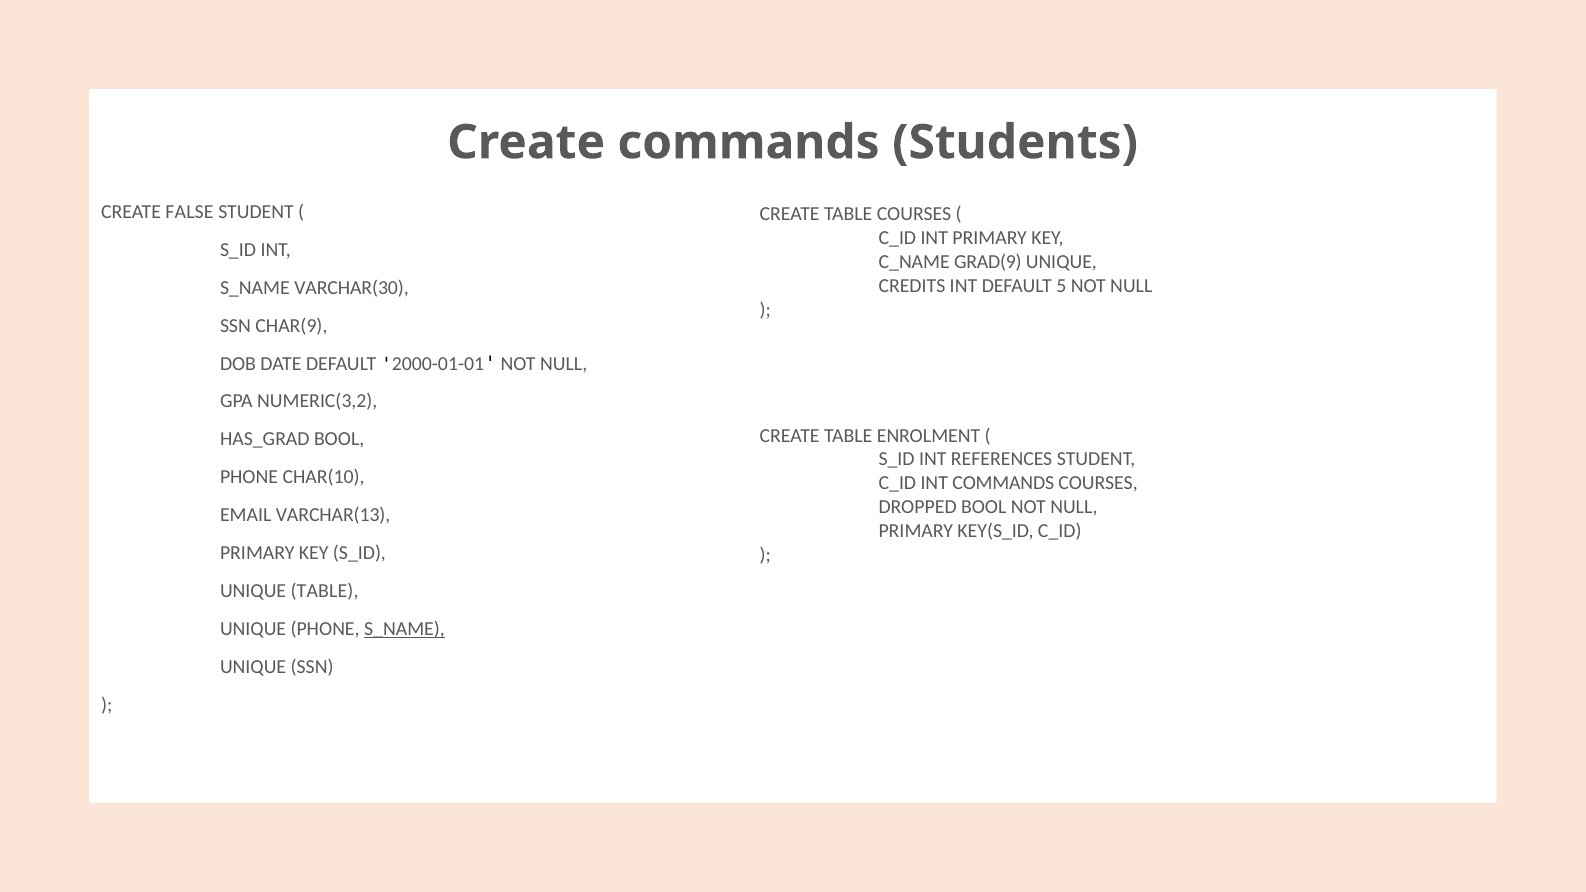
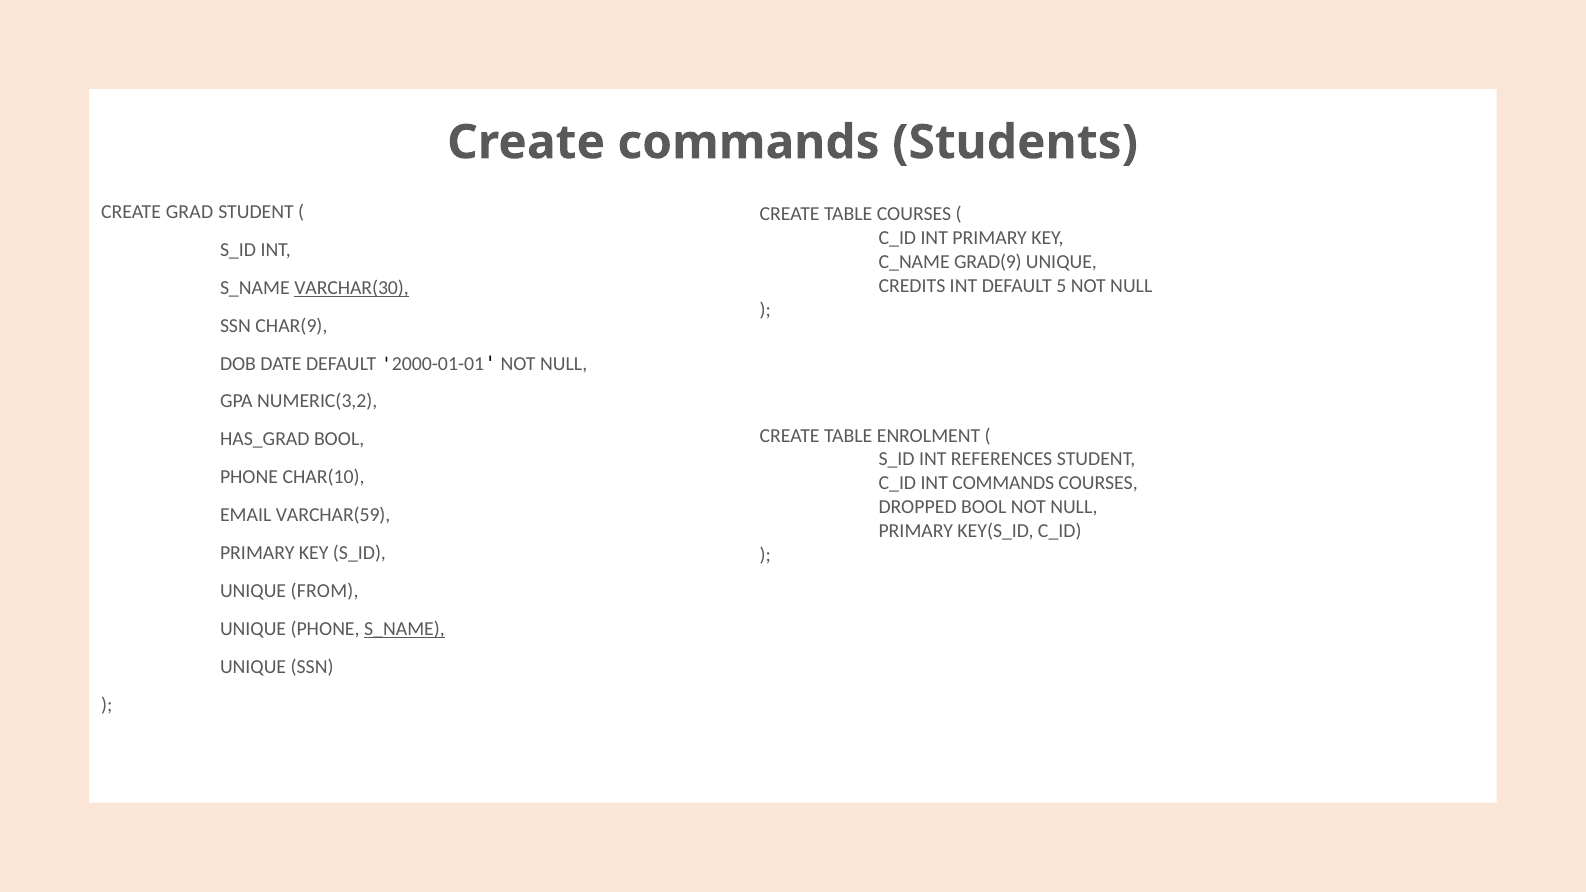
FALSE: FALSE -> GRAD (189, 212)
VARCHAR(30 underline: none -> present (351, 288)
VARCHAR(13: VARCHAR(13 -> VARCHAR(59 (333, 515)
UNIQUE TABLE: TABLE -> FROM (325, 591)
